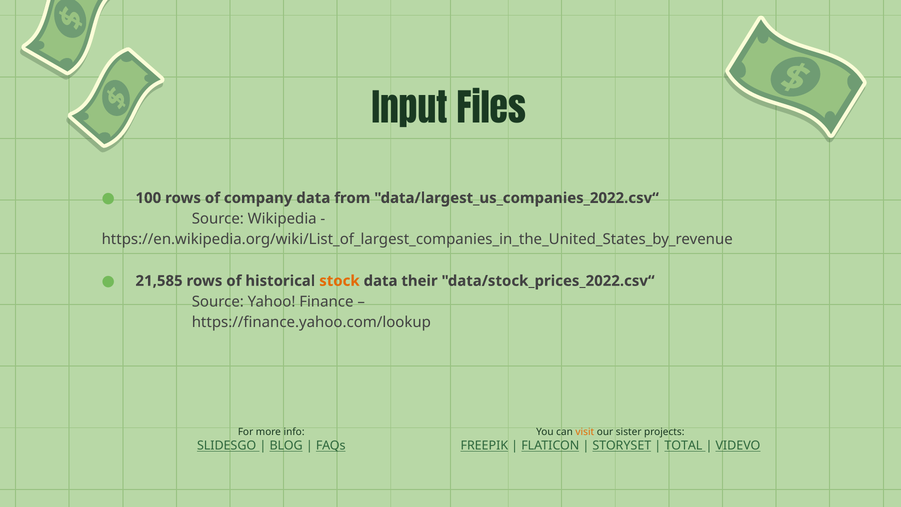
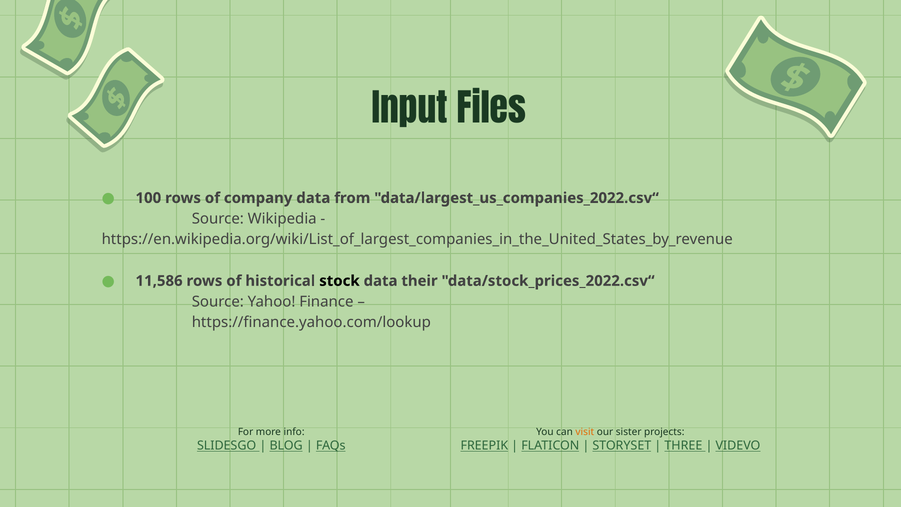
21,585: 21,585 -> 11,586 (159, 281)
stock colour: orange -> black (339, 281)
TOTAL: TOTAL -> THREE (683, 446)
